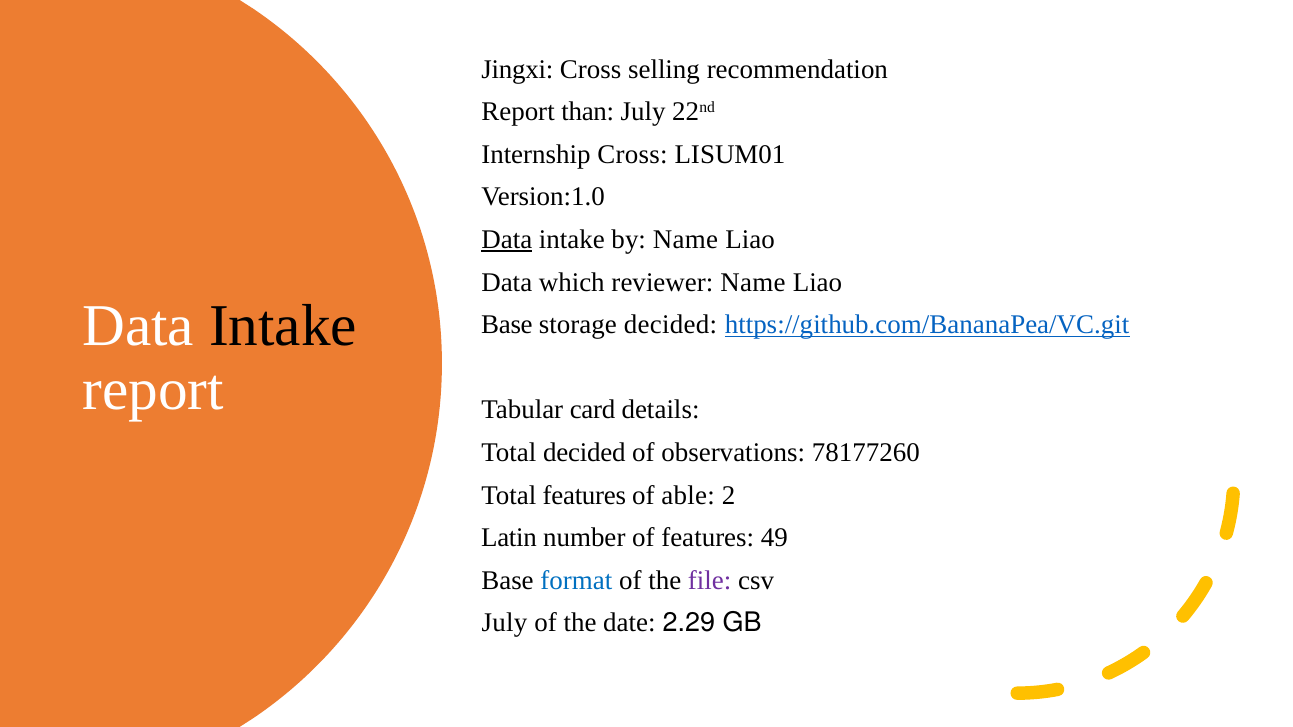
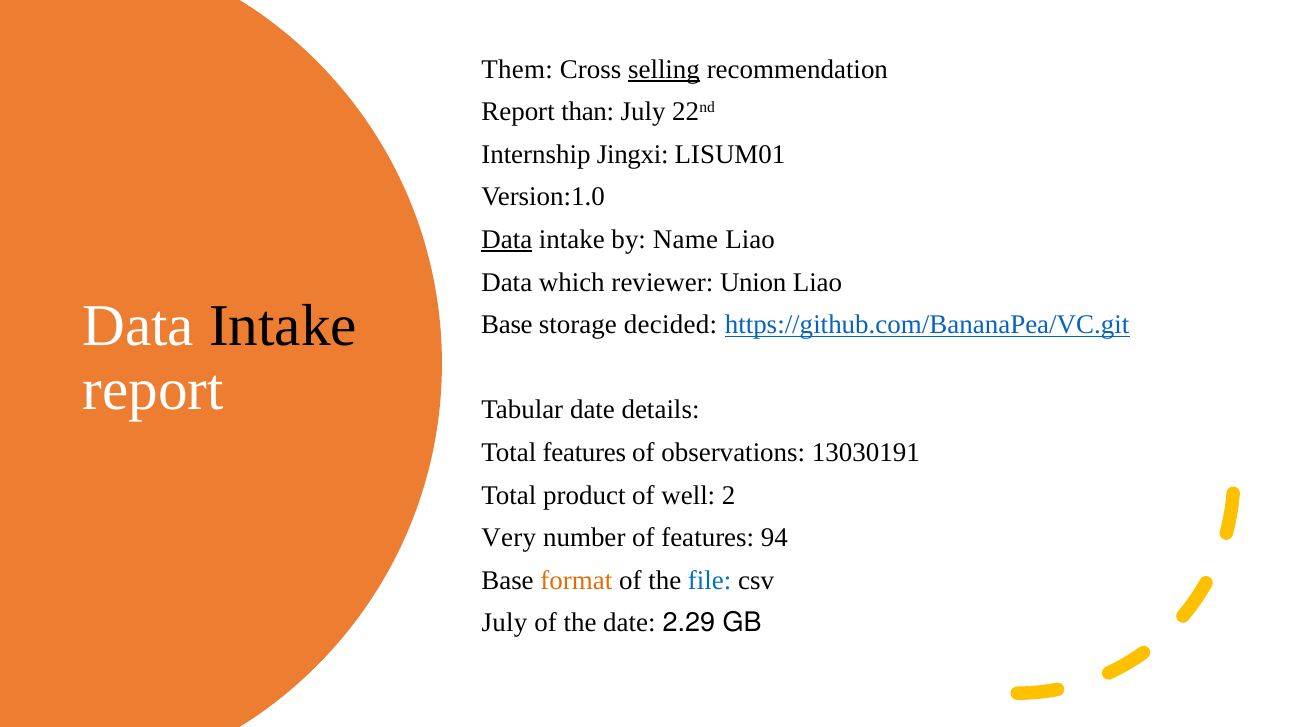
Jingxi: Jingxi -> Them (517, 69)
selling underline: none -> present (664, 69)
Internship Cross: Cross -> Jingxi (633, 154)
reviewer Name: Name -> Union (753, 282)
Tabular card: card -> date (592, 410)
Total decided: decided -> features (584, 453)
78177260: 78177260 -> 13030191 (866, 453)
Total features: features -> product (584, 495)
able: able -> well (688, 495)
Latin: Latin -> Very (509, 538)
49: 49 -> 94 (774, 538)
format colour: blue -> orange (576, 581)
file colour: purple -> blue (710, 581)
